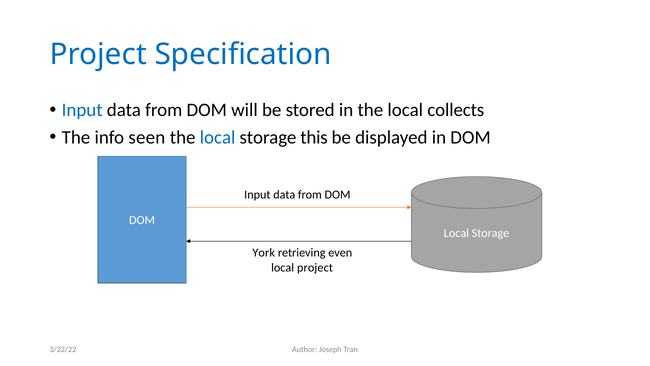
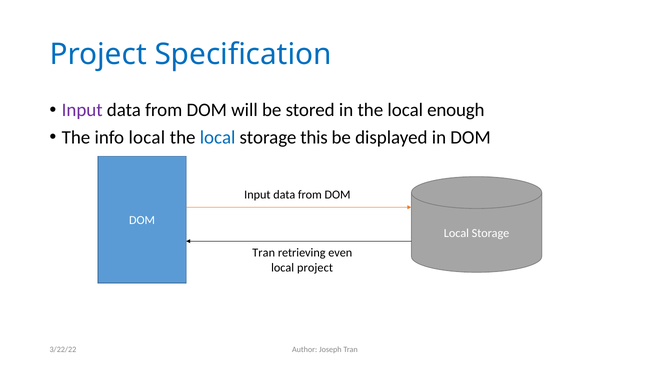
Input colour: blue -> purple (82, 110)
collects: collects -> enough (456, 110)
info seen: seen -> local (147, 137)
York: York -> Tran (264, 253)
